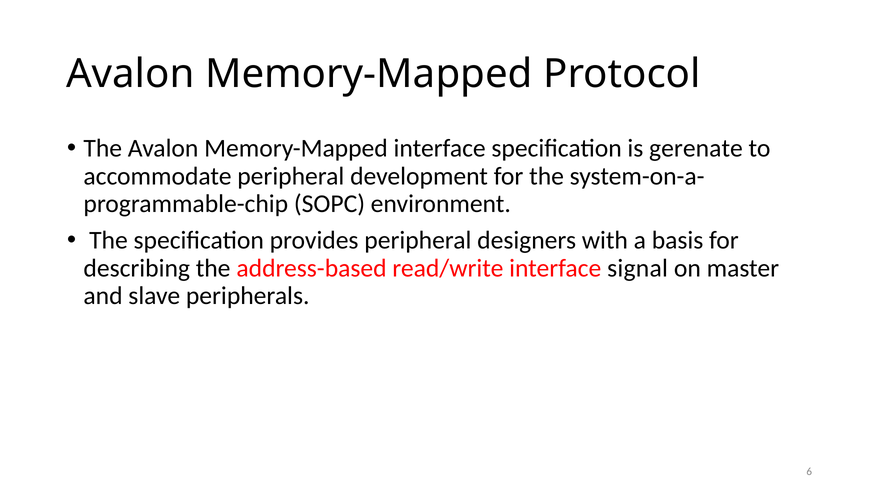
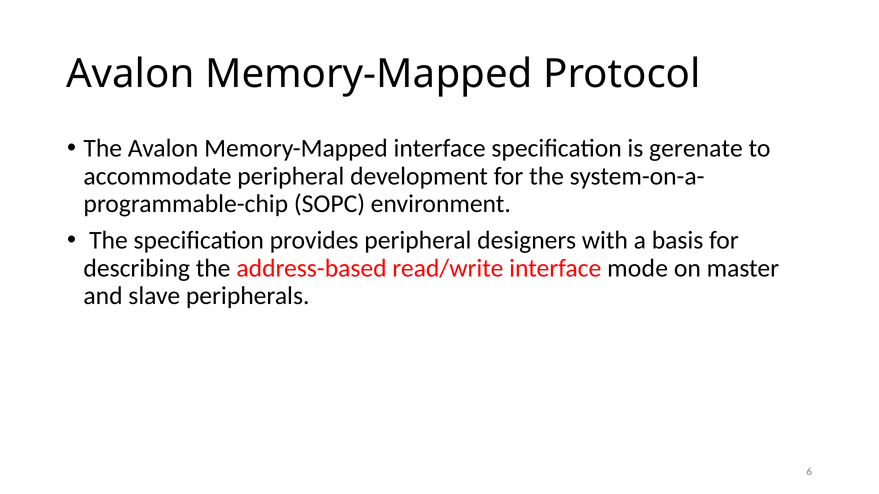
signal: signal -> mode (638, 268)
